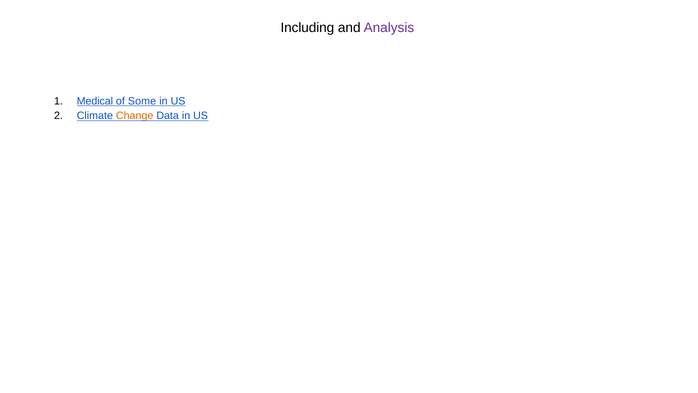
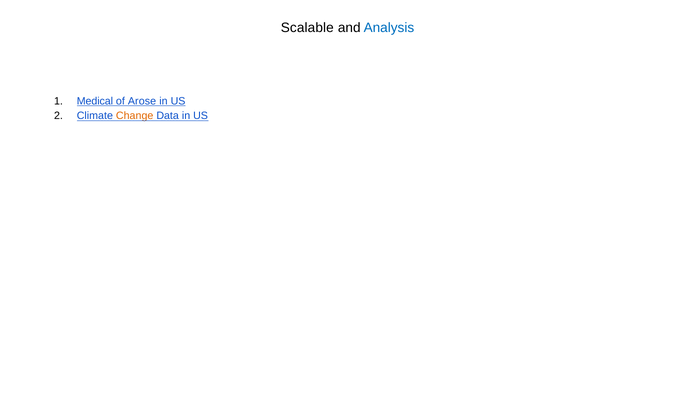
Including: Including -> Scalable (307, 28)
Analysis colour: purple -> blue (389, 28)
Some: Some -> Arose (142, 101)
